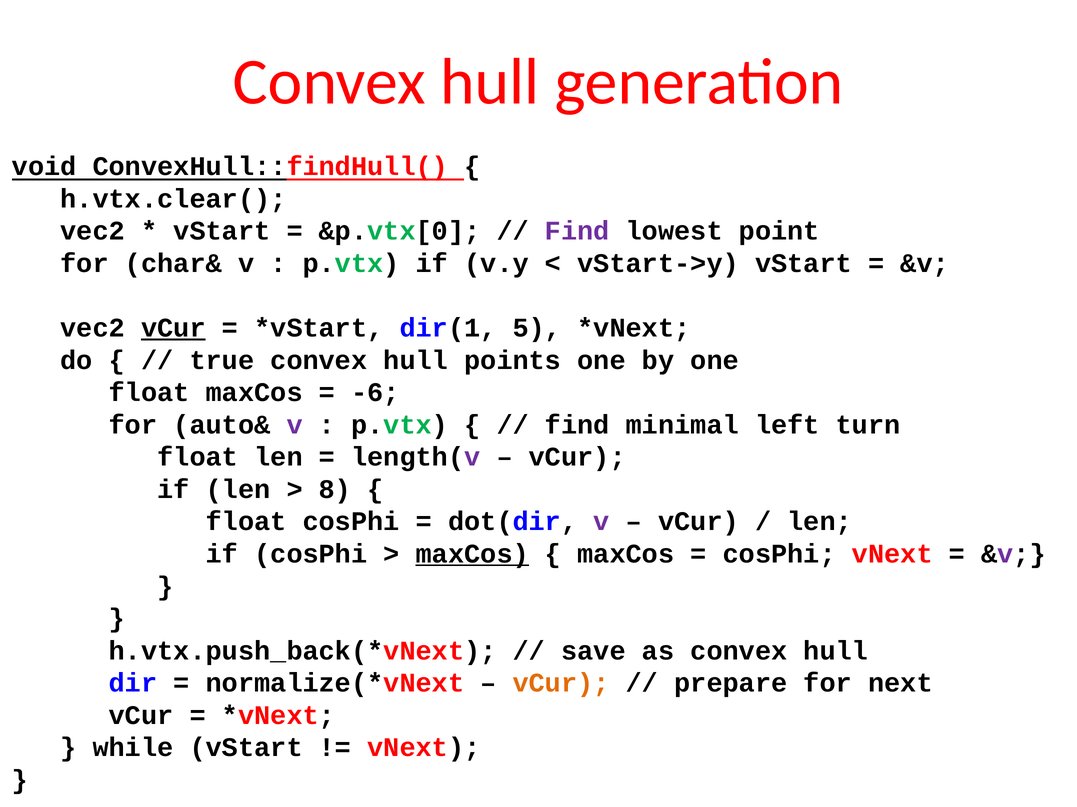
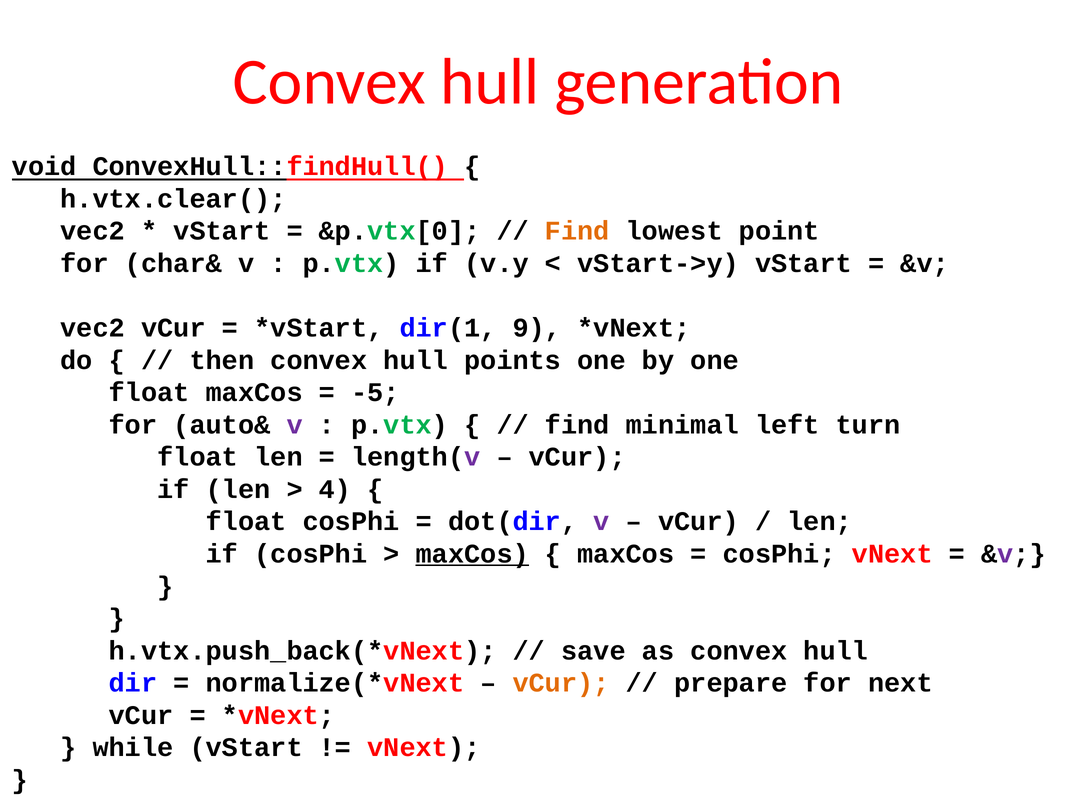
Find colour: purple -> orange (577, 231)
vCur underline: present -> none (173, 328)
5: 5 -> 9 (537, 328)
true: true -> then (222, 361)
-6: -6 -> -5 (375, 393)
8: 8 -> 4 (335, 490)
